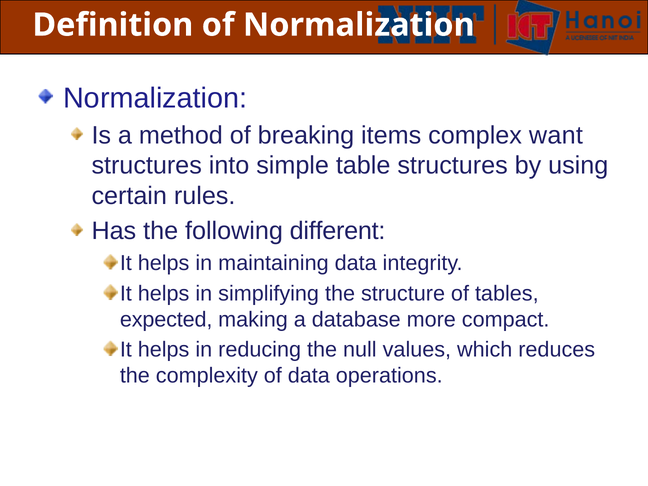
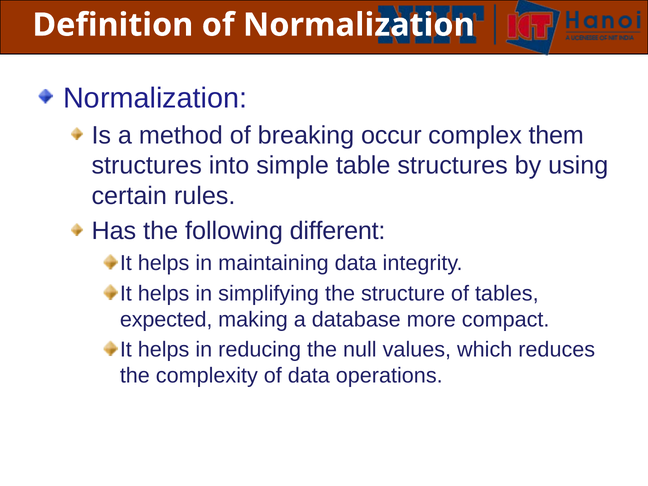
items: items -> occur (391, 135)
want: want -> them (556, 135)
